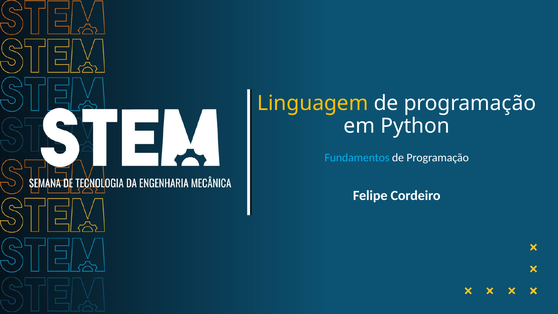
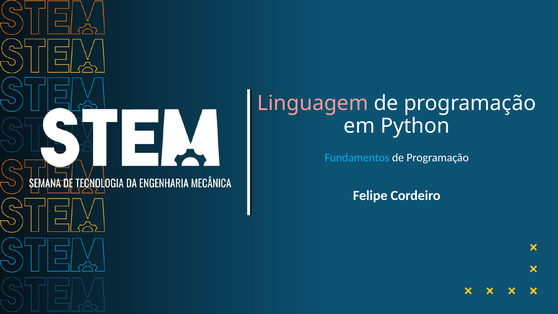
Linguagem colour: yellow -> pink (313, 103)
